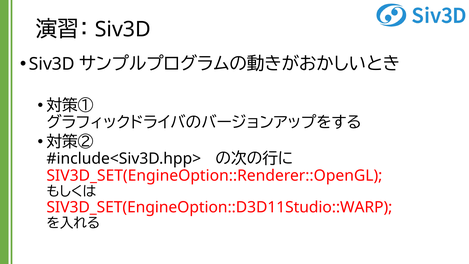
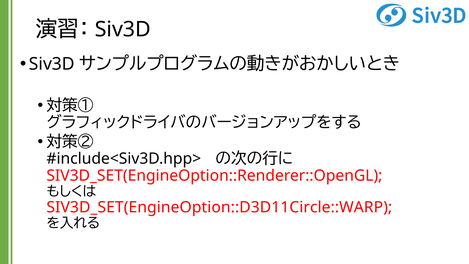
SIV3D_SET(EngineOption::D3D11Studio::WARP: SIV3D_SET(EngineOption::D3D11Studio::WARP -> SIV3D_SET(EngineOption::D3D11Circle::WARP (219, 207)
